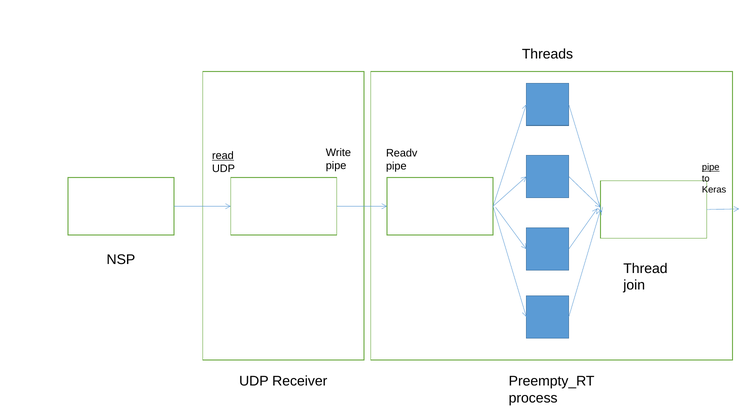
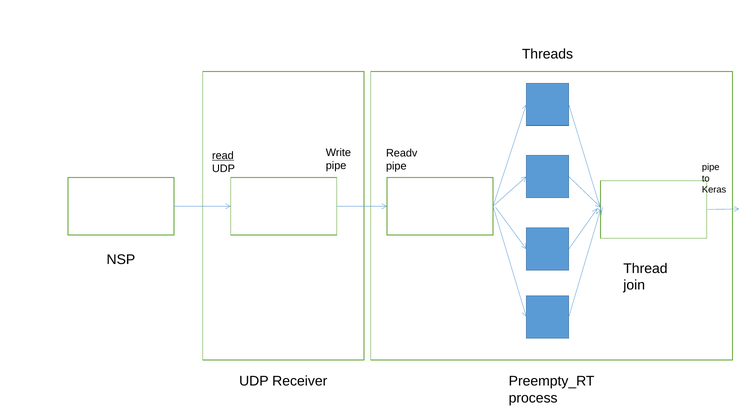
pipe underline: present -> none (711, 167)
